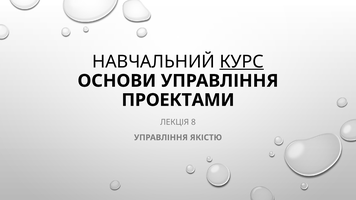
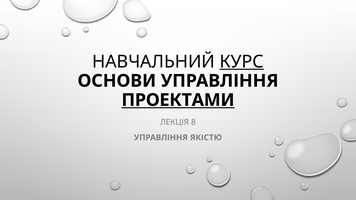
ПРОЕКТАМИ underline: none -> present (178, 100)
